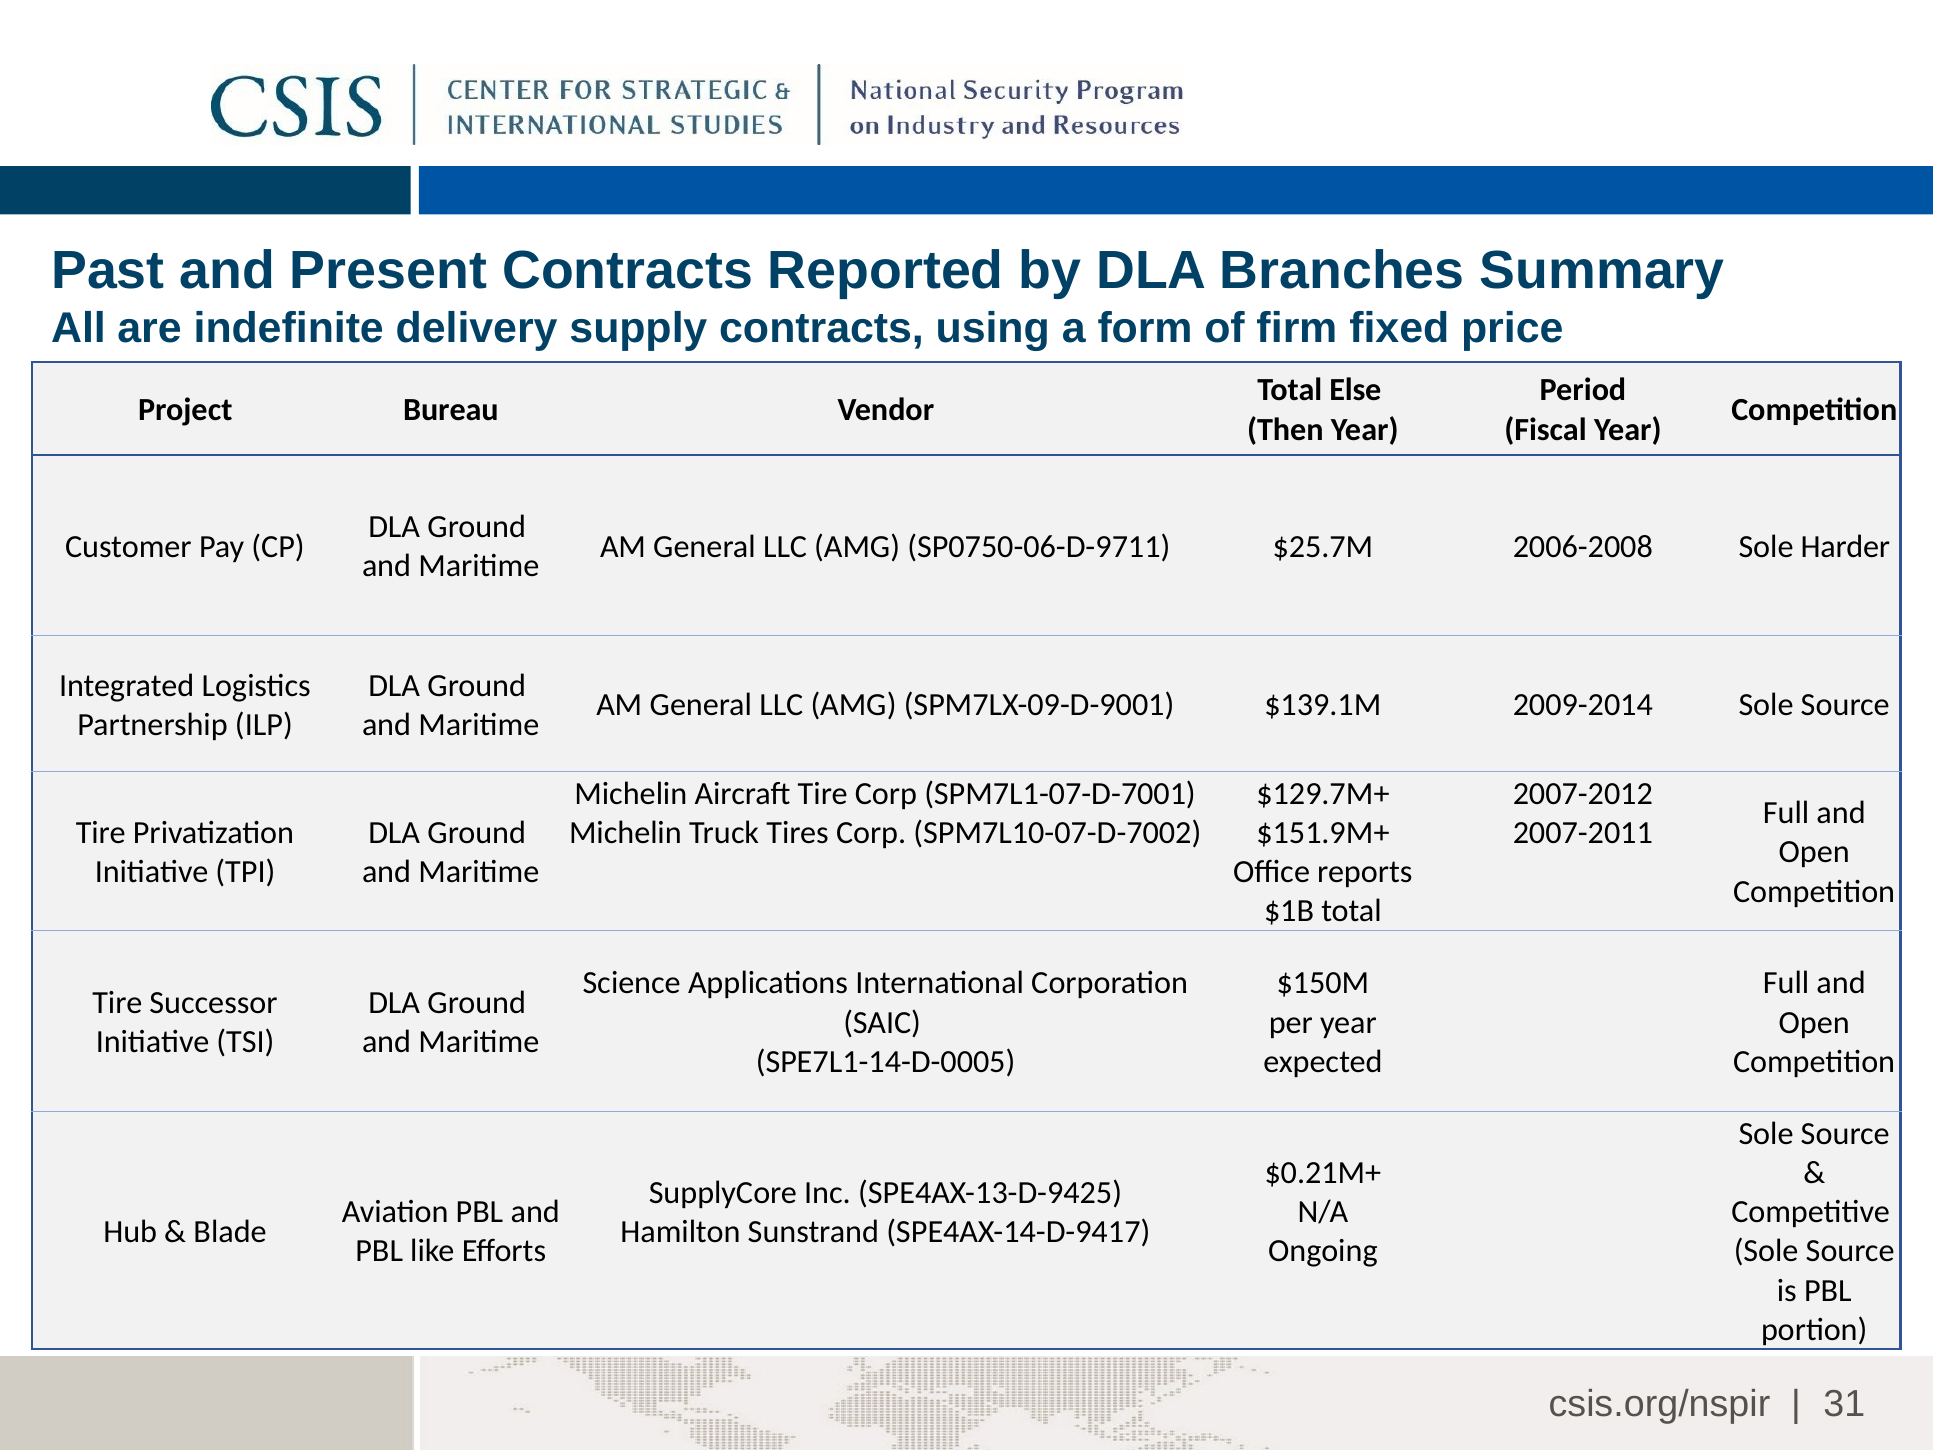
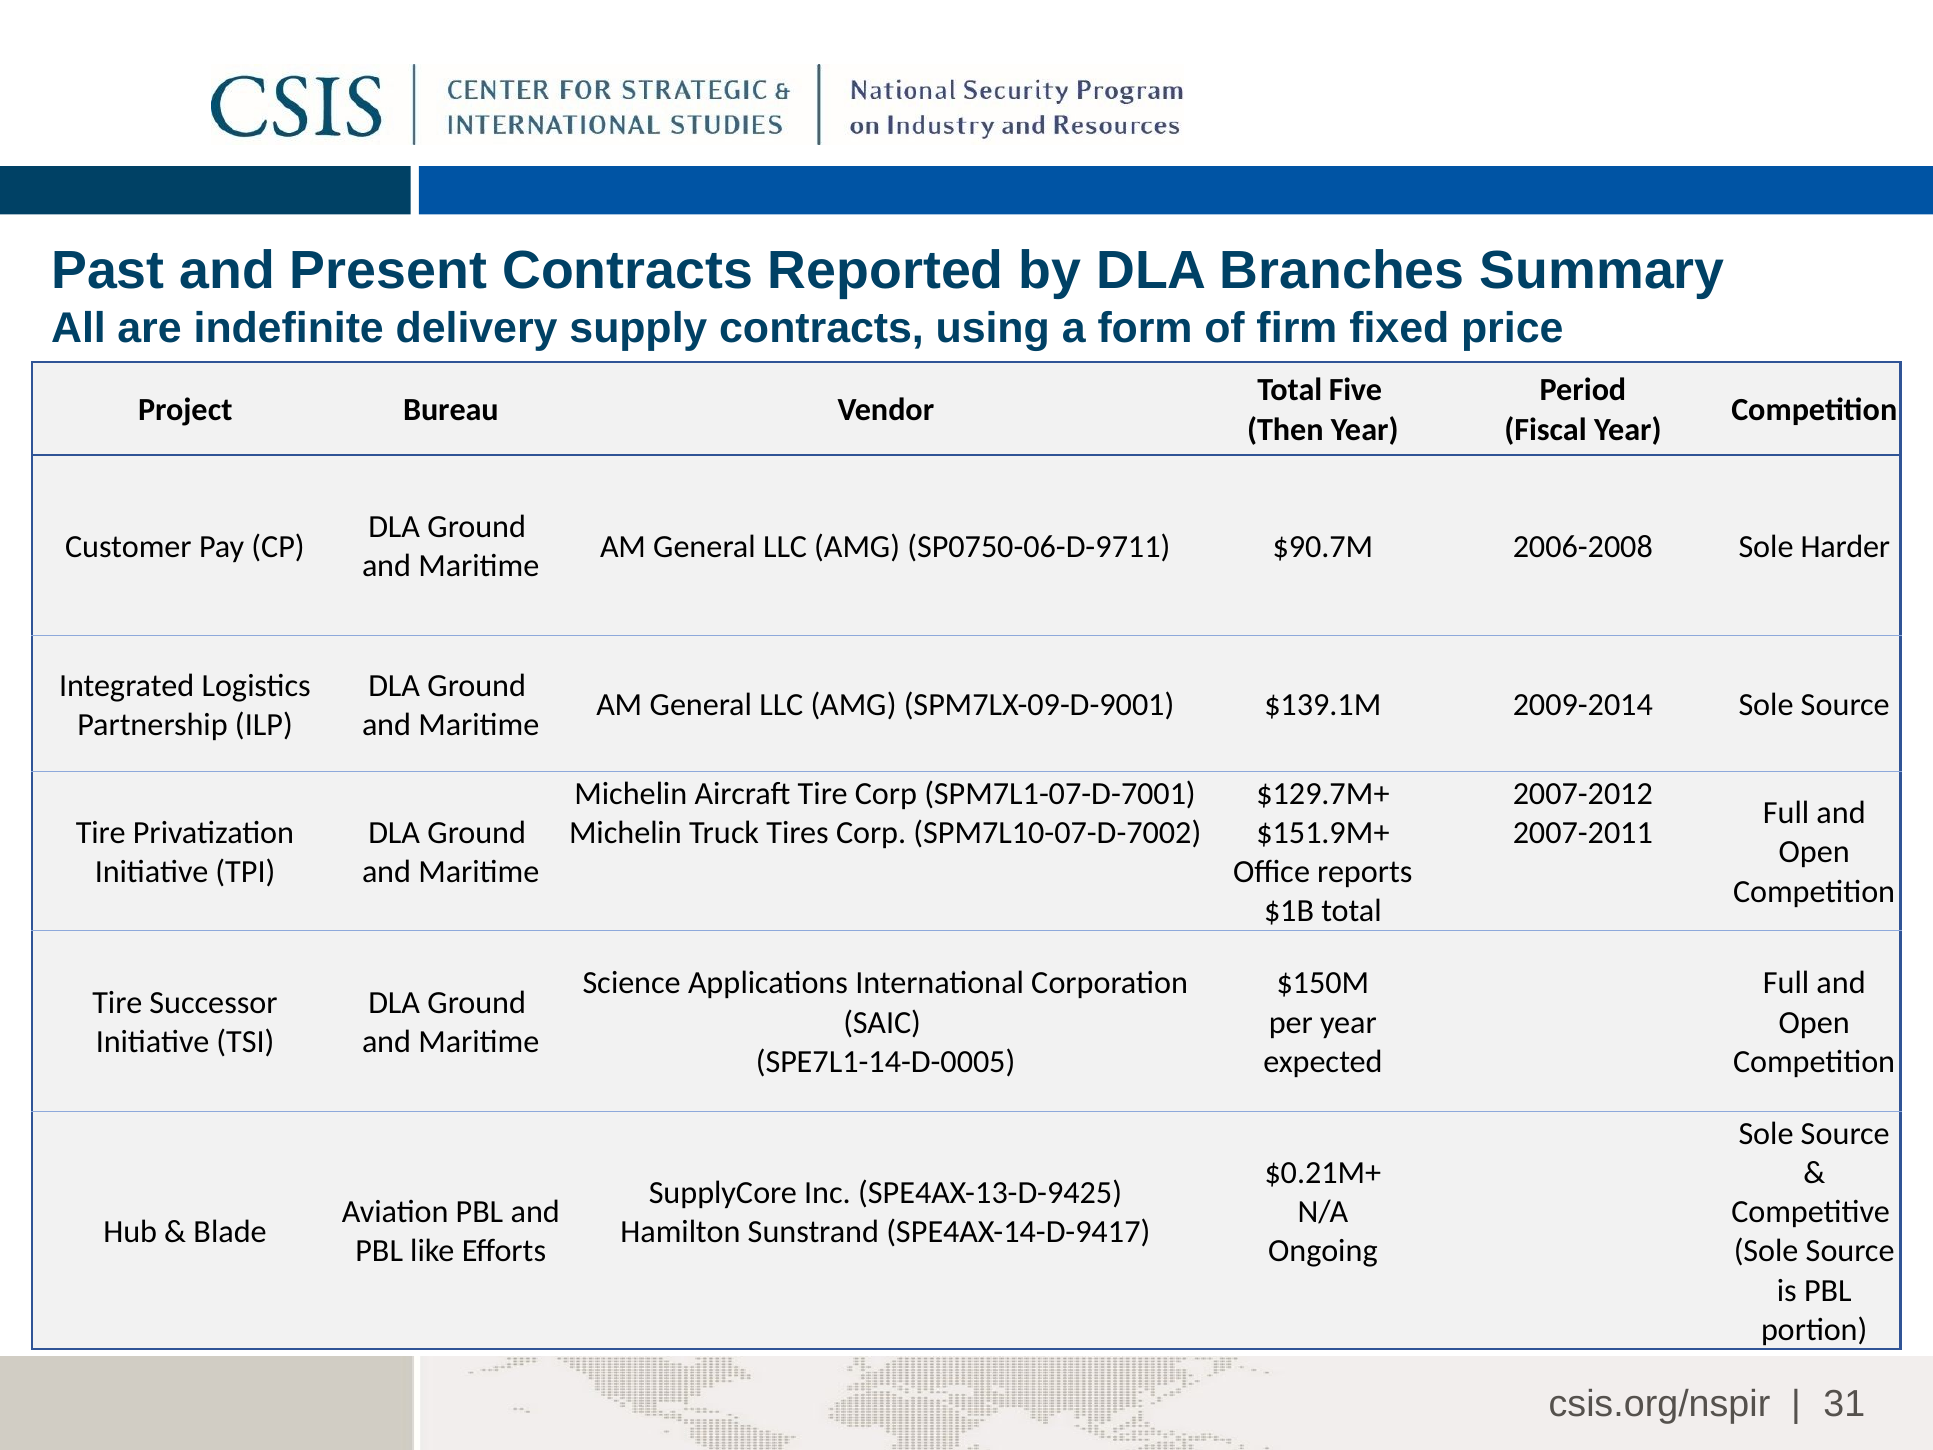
Else: Else -> Five (1355, 390)
$25.7M: $25.7M -> $90.7M (1323, 547)
